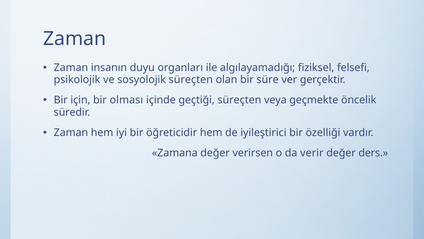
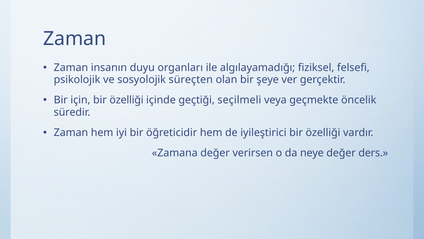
süre: süre -> şeye (268, 80)
olması: olması -> özelliği (127, 100)
geçtiği süreçten: süreçten -> seçilmeli (239, 100)
verir: verir -> neye (312, 153)
